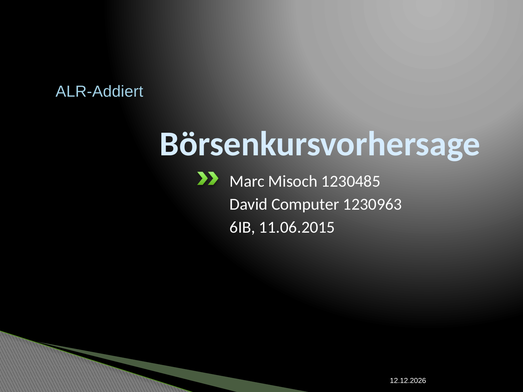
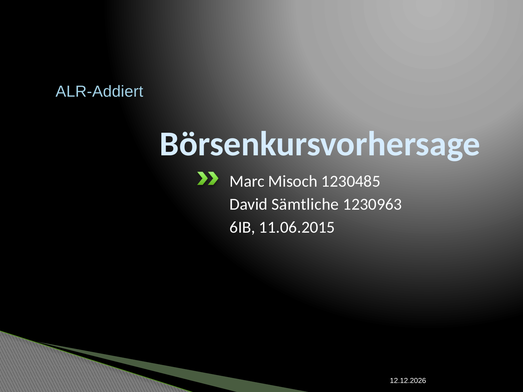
Computer: Computer -> Sämtliche (305, 204)
